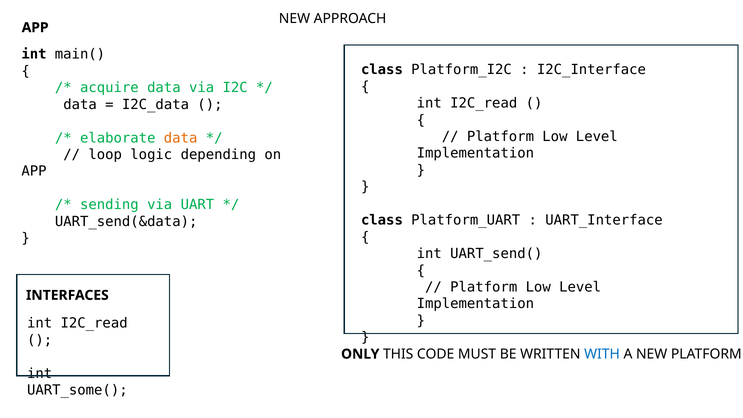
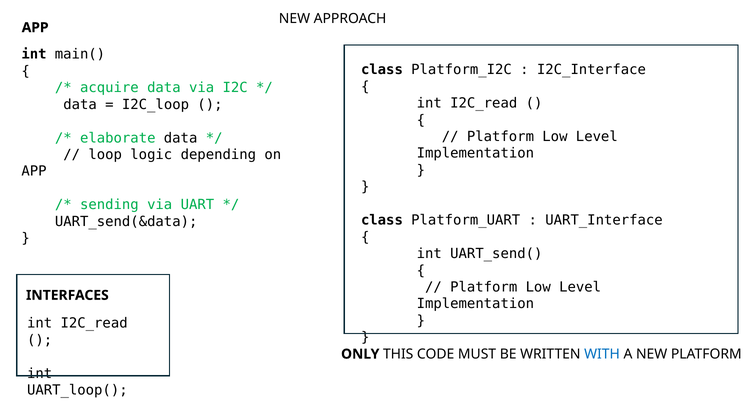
I2C_data: I2C_data -> I2C_loop (155, 104)
data colour: orange -> black (181, 138)
UART_some(: UART_some( -> UART_loop( (77, 390)
